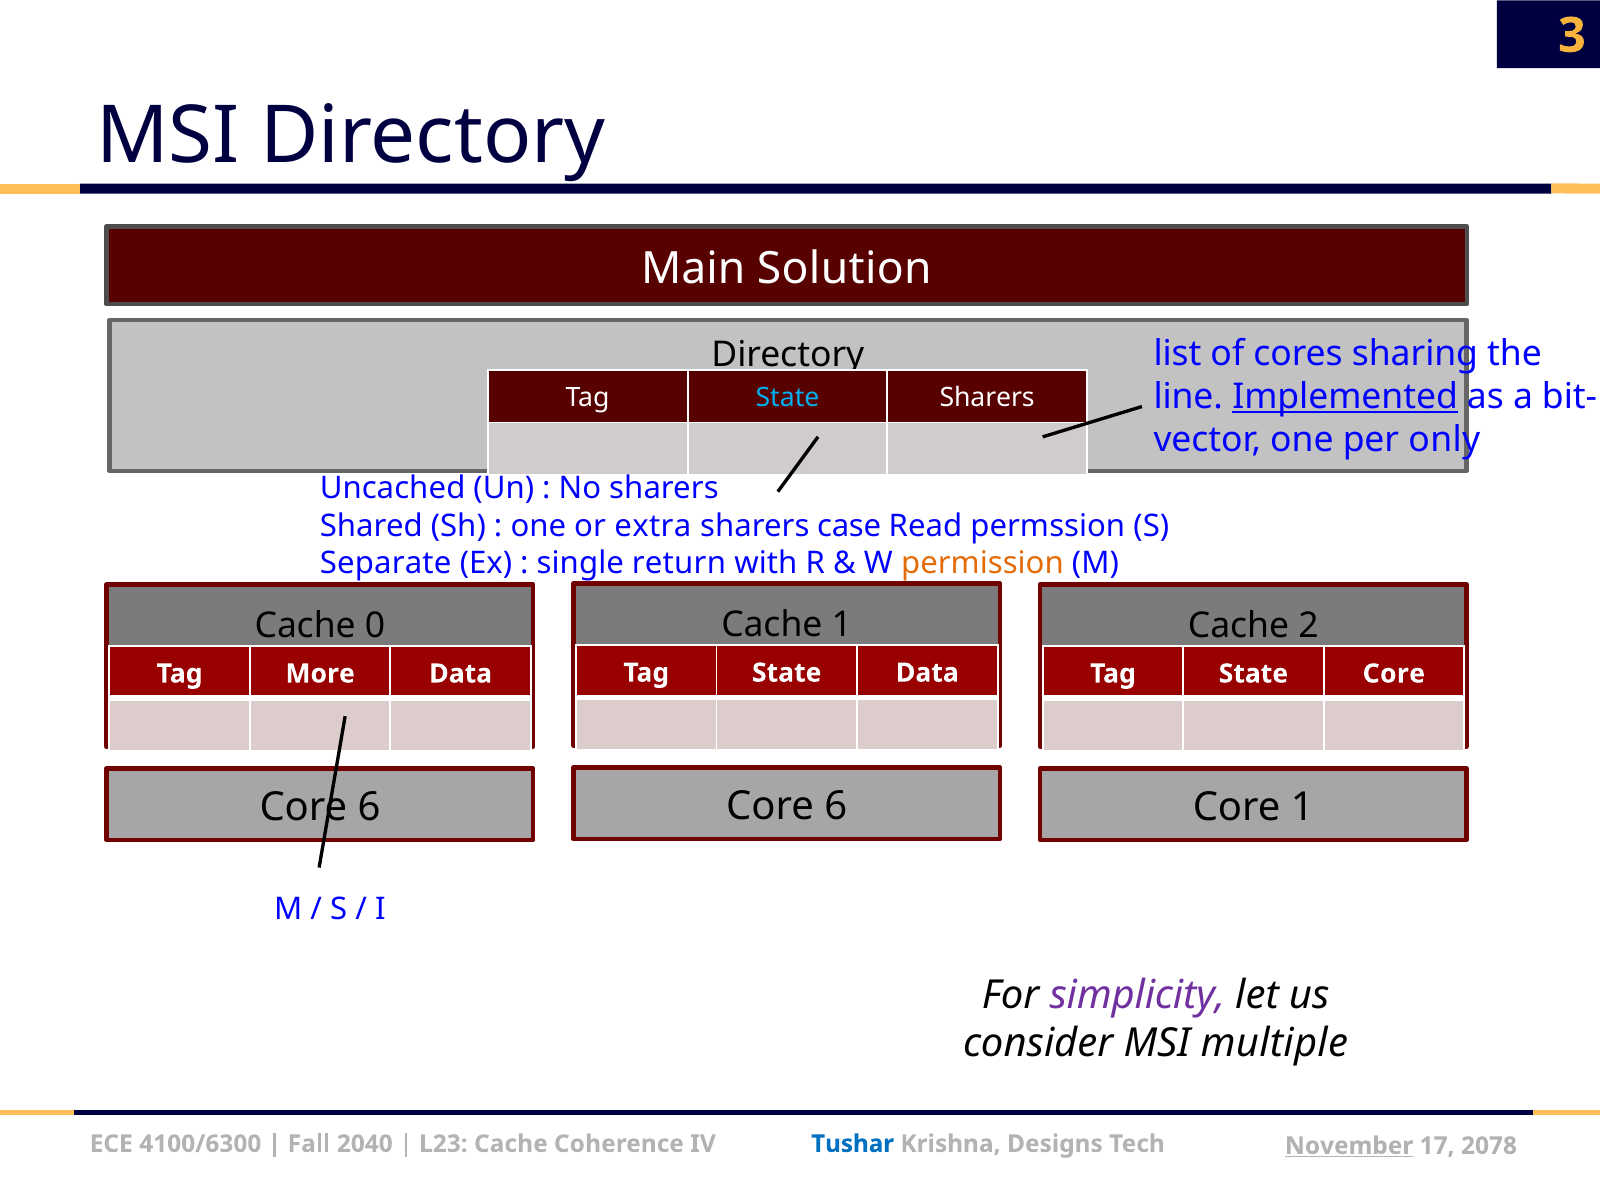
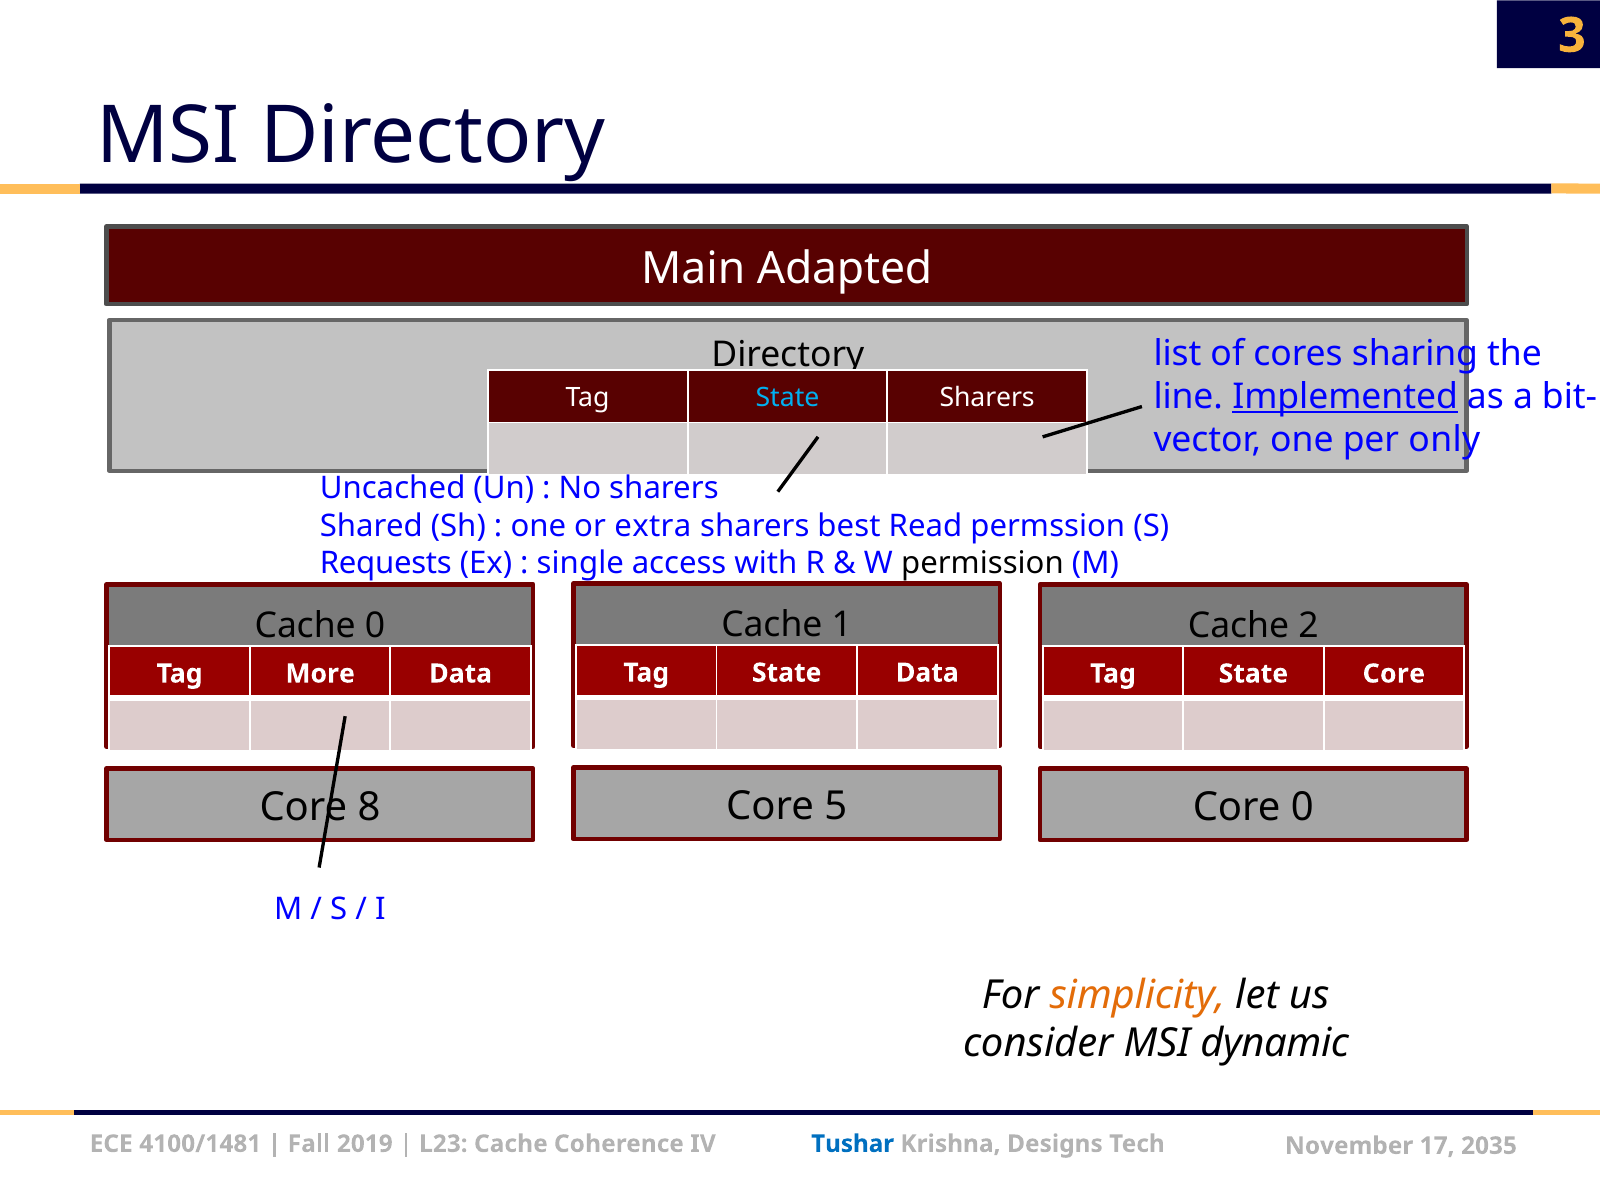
Solution: Solution -> Adapted (845, 268)
case: case -> best (849, 526)
Separate: Separate -> Requests (386, 563)
return: return -> access (679, 563)
permission colour: orange -> black (982, 563)
6: 6 -> 5 (836, 806)
6: 6 -> 8 (369, 807)
Core 1: 1 -> 0 (1302, 807)
simplicity colour: purple -> orange (1137, 995)
multiple: multiple -> dynamic (1275, 1043)
4100/6300: 4100/6300 -> 4100/1481 (200, 1144)
2040: 2040 -> 2019 (365, 1144)
November underline: present -> none (1349, 1146)
2078: 2078 -> 2035 (1489, 1146)
